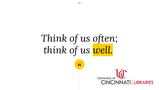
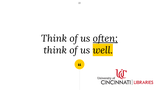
often underline: none -> present (105, 38)
